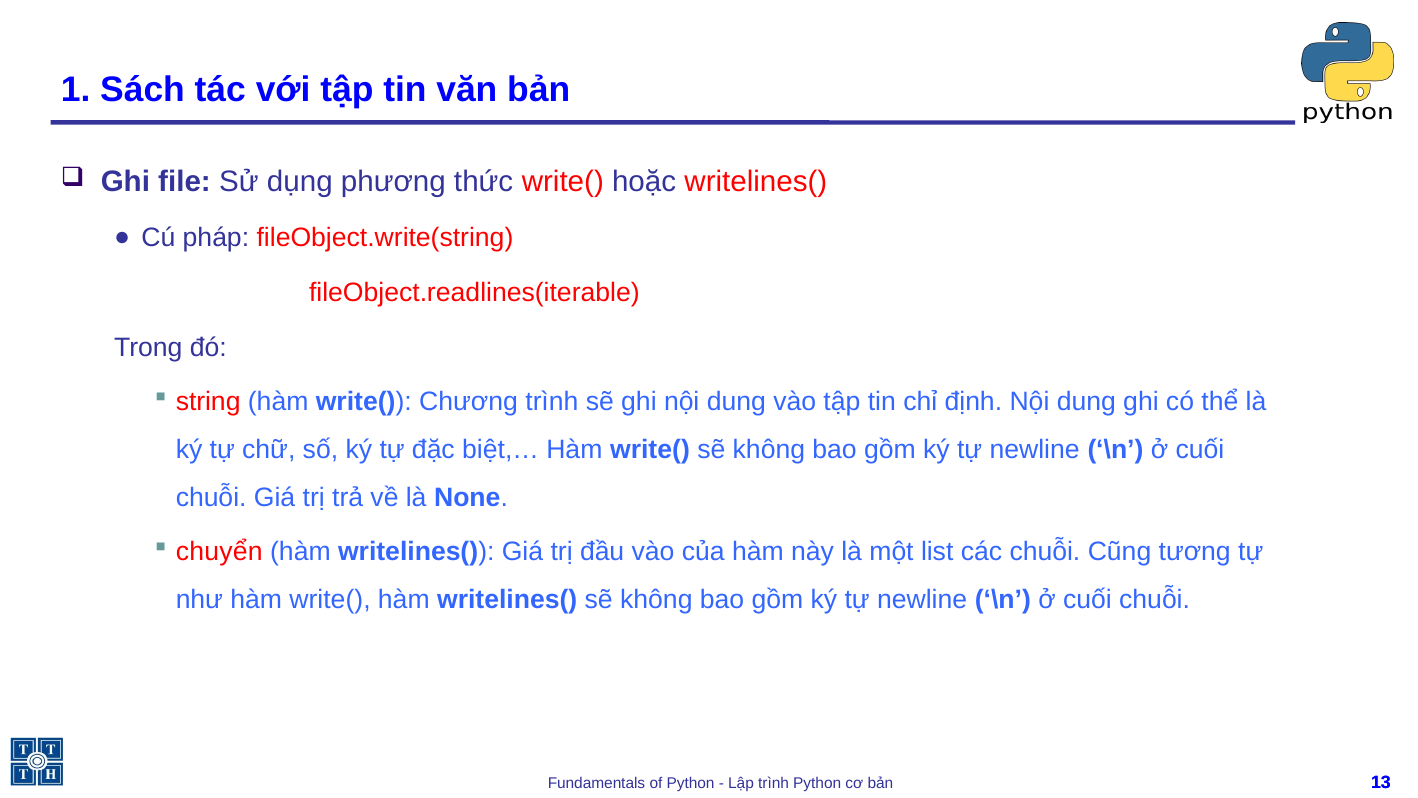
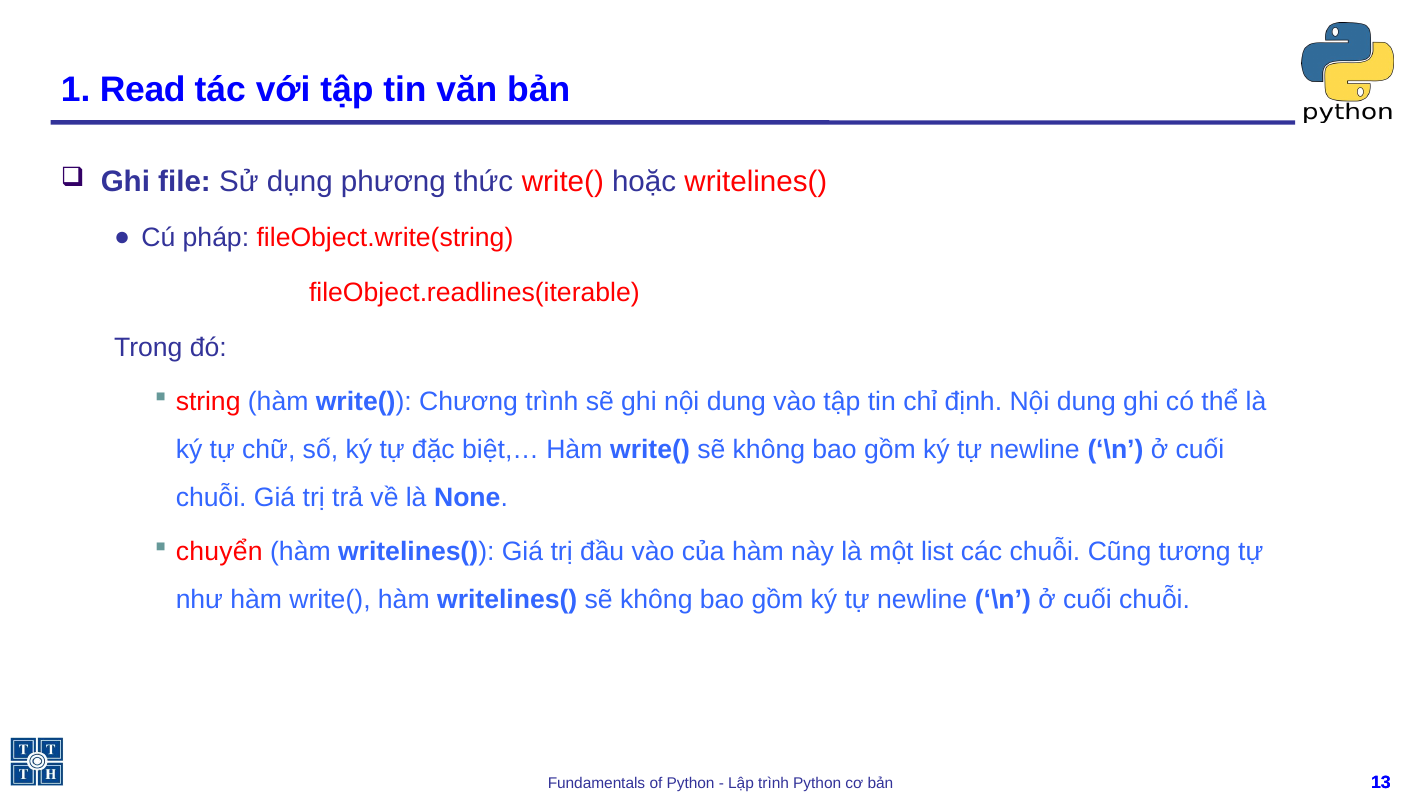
Sách: Sách -> Read (143, 90)
